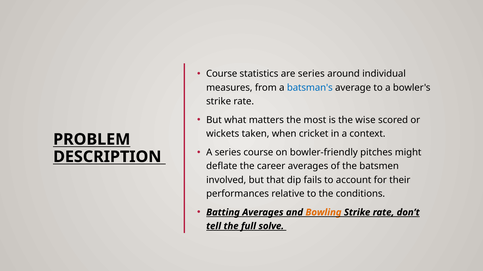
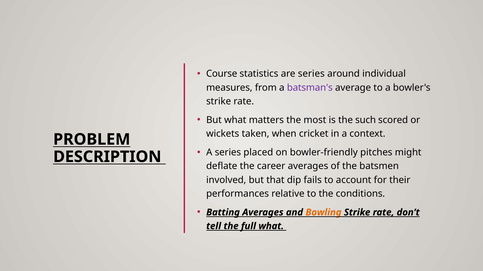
batsman's colour: blue -> purple (310, 88)
wise: wise -> such (366, 120)
series course: course -> placed (258, 153)
full solve: solve -> what (271, 227)
